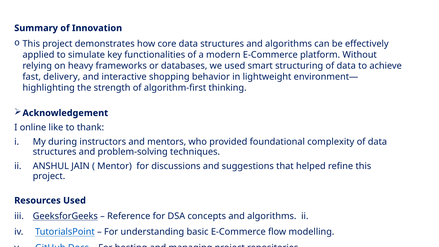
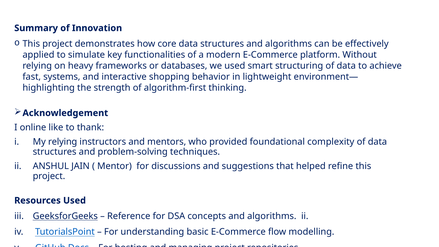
delivery: delivery -> systems (62, 77)
My during: during -> relying (63, 142)
